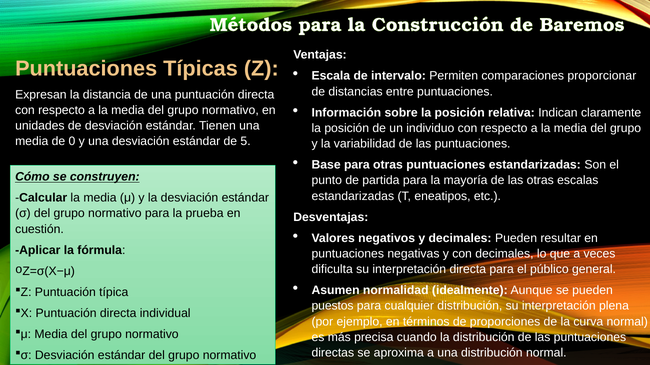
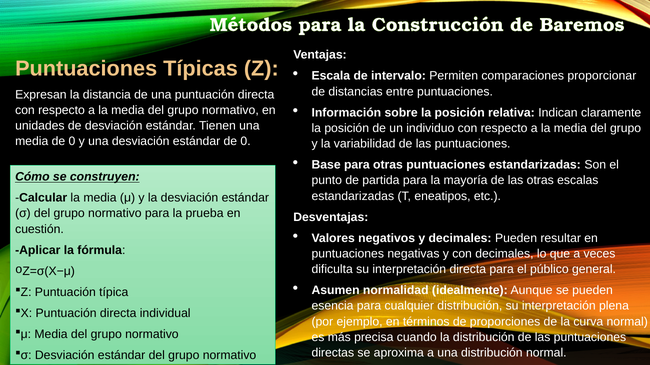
estándar de 5: 5 -> 0 (246, 142)
puestos: puestos -> esencia (333, 306)
